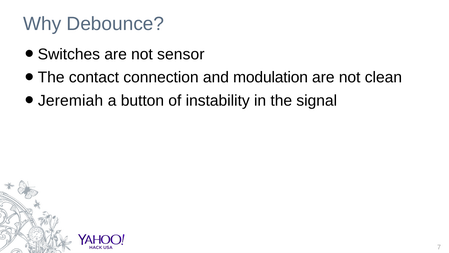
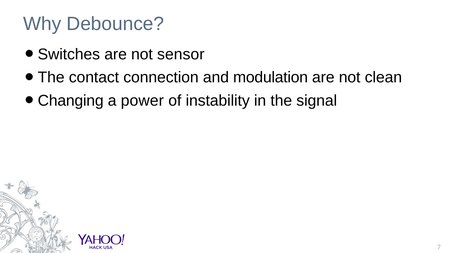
Jeremiah: Jeremiah -> Changing (71, 101)
button: button -> power (142, 101)
